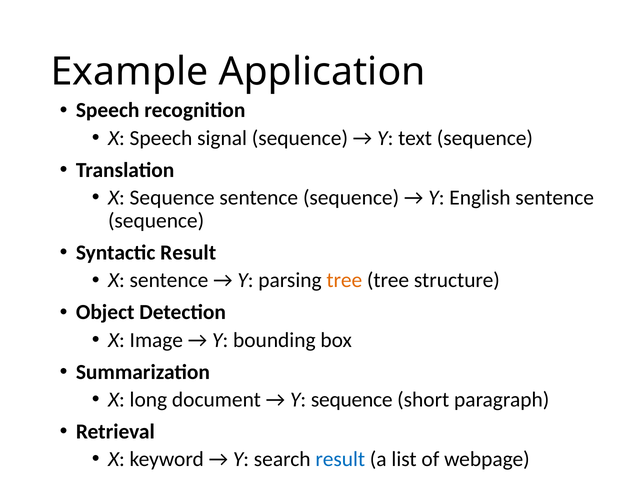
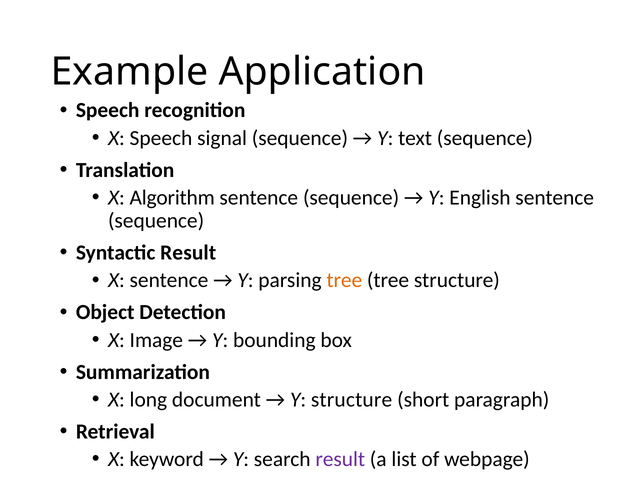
X Sequence: Sequence -> Algorithm (172, 198)
Y sequence: sequence -> structure (352, 400)
result colour: blue -> purple (340, 460)
